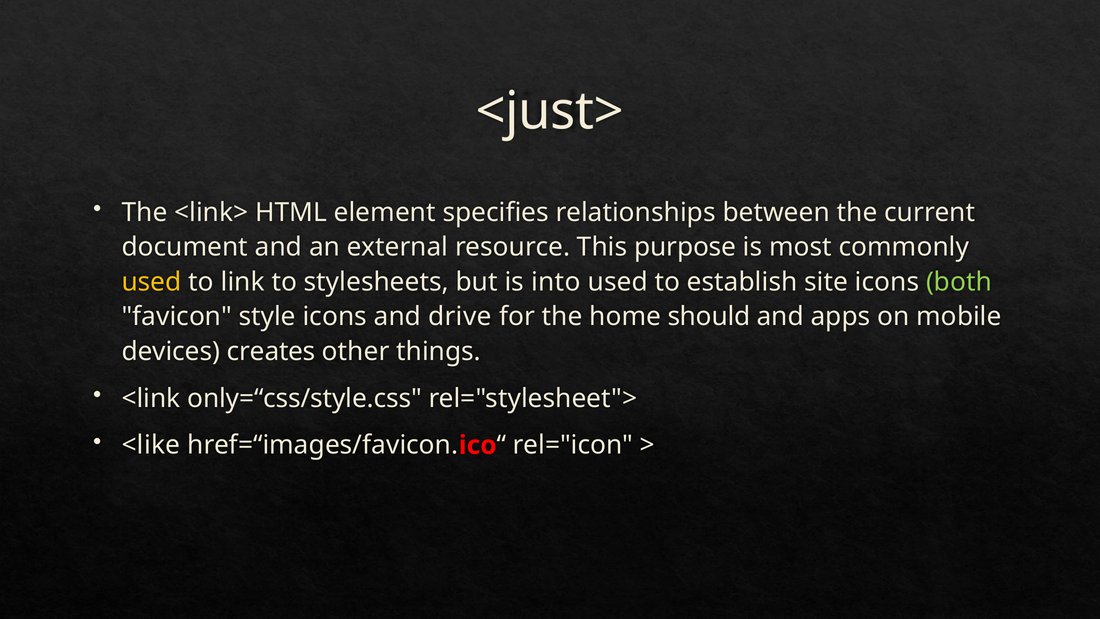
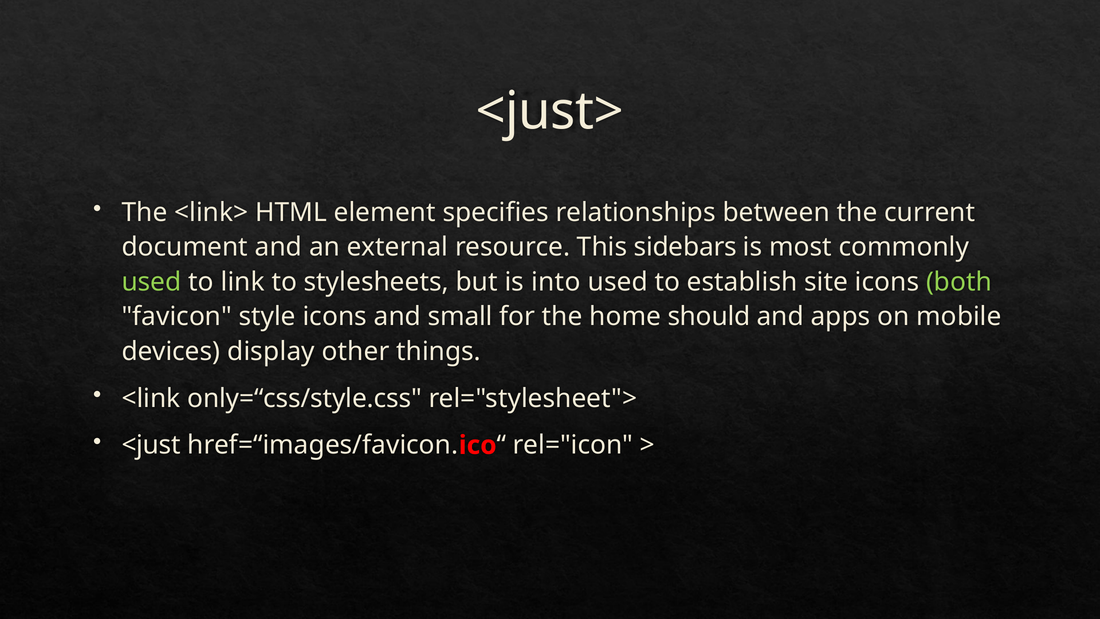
purpose: purpose -> sidebars (685, 247)
used colour: yellow -> light green (152, 282)
drive: drive -> small (460, 317)
creates: creates -> display (271, 351)
<like: <like -> <just (151, 445)
